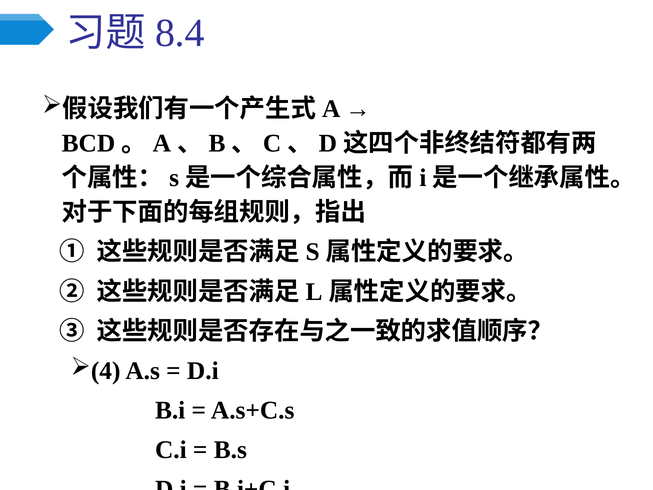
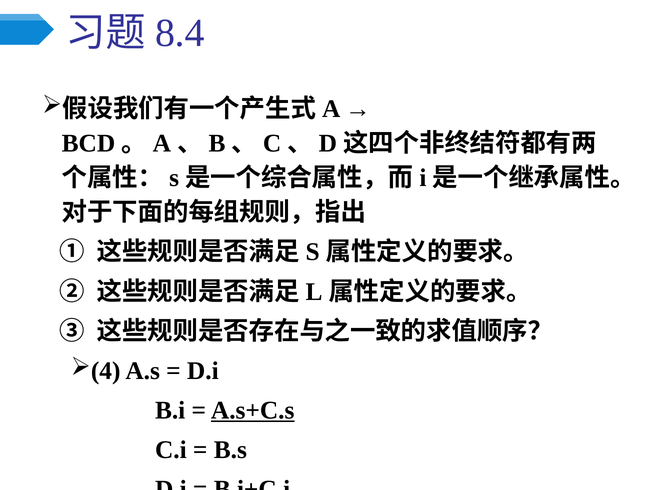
A.s+C.s underline: none -> present (253, 410)
